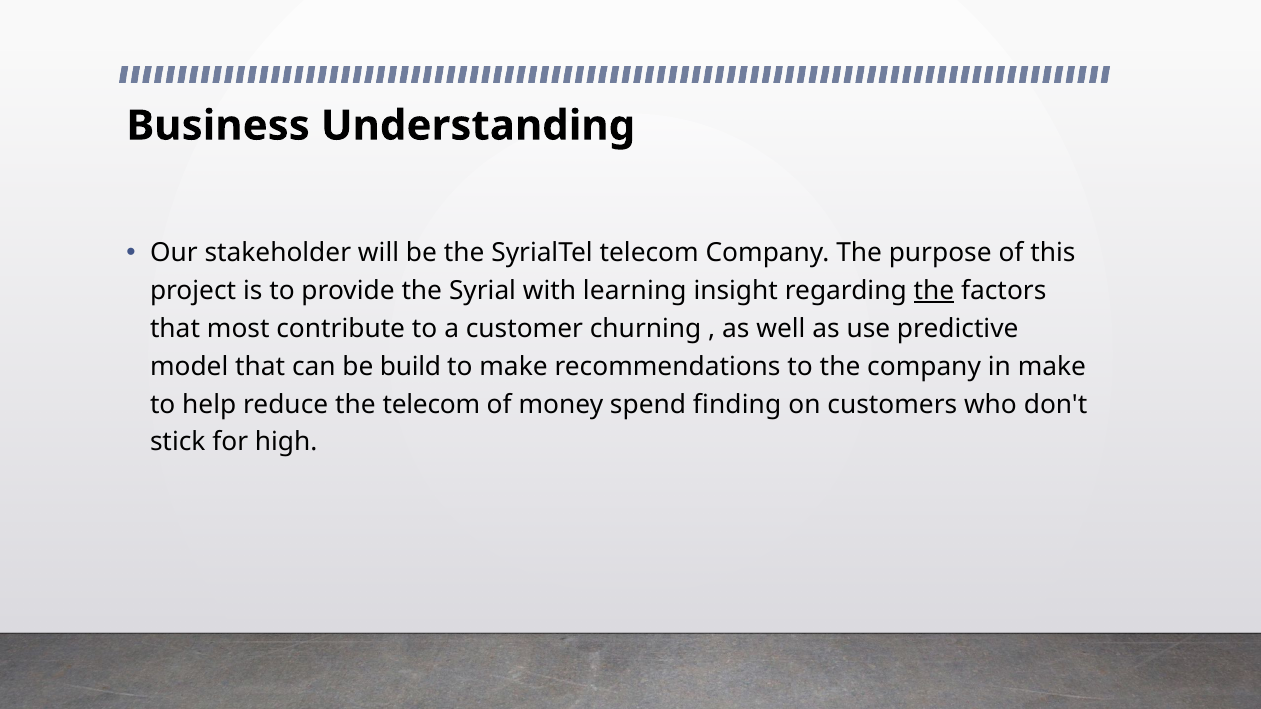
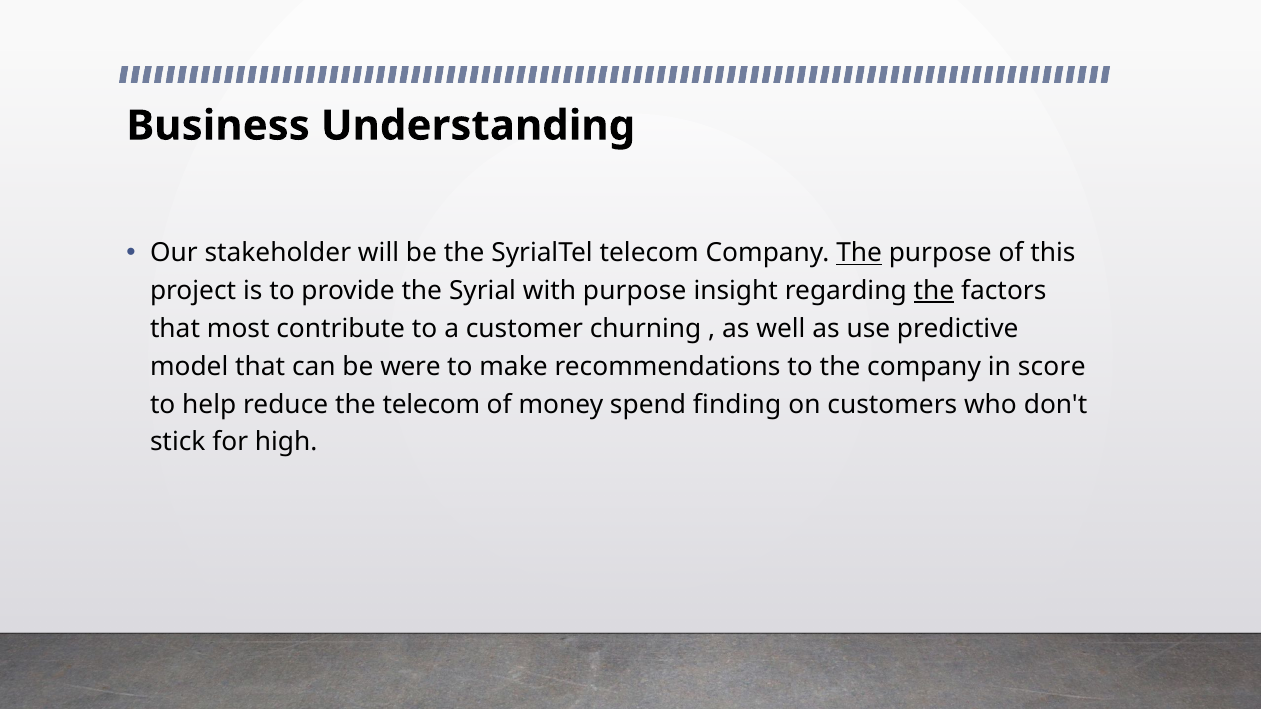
The underline: none -> present (859, 253)
with learning: learning -> purpose (635, 291)
build: build -> were (410, 367)
in make: make -> score (1052, 367)
